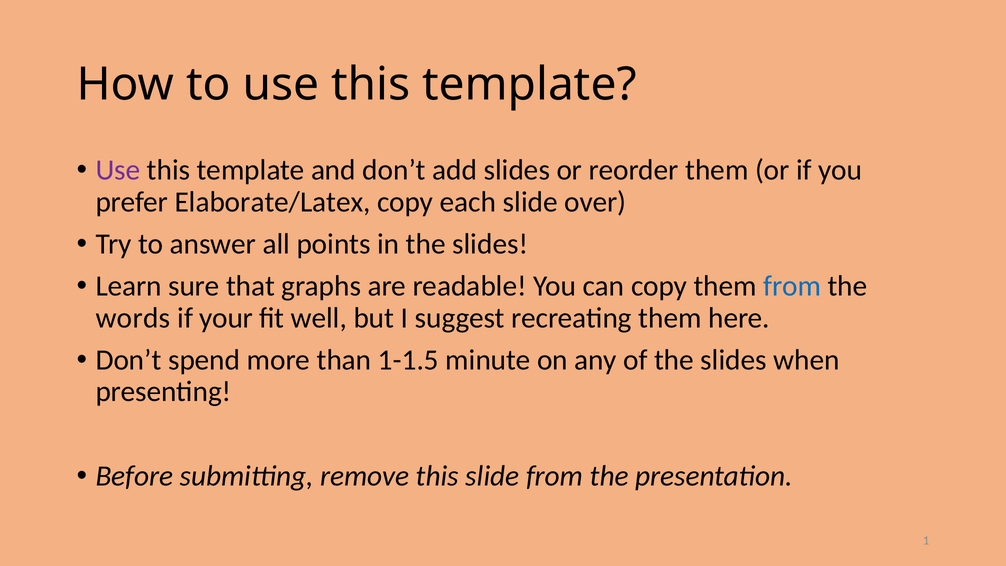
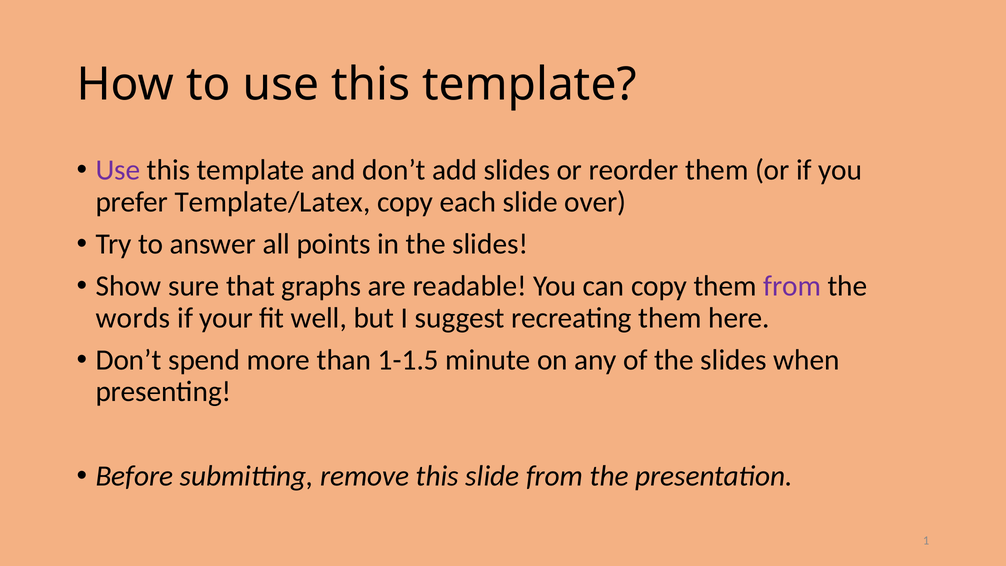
Elaborate/Latex: Elaborate/Latex -> Template/Latex (273, 202)
Learn: Learn -> Show (128, 286)
from colour: blue -> purple (792, 286)
